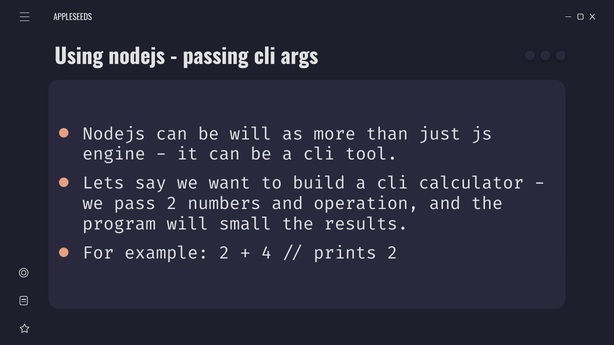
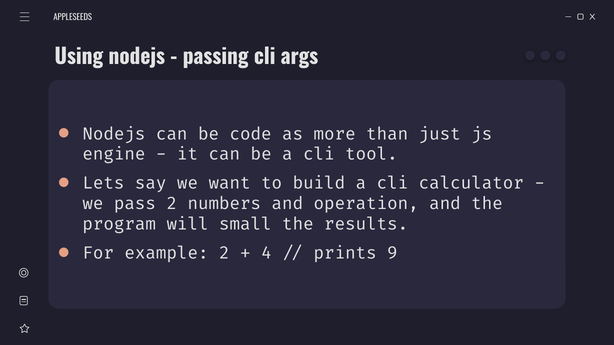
be will: will -> code (251, 134)
prints 2: 2 -> 9 (392, 254)
